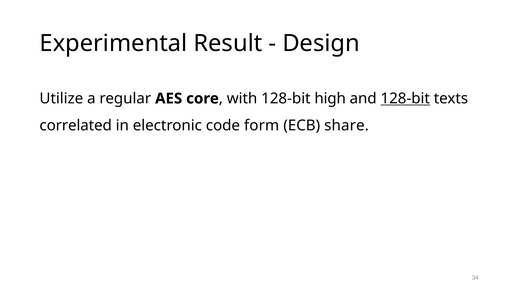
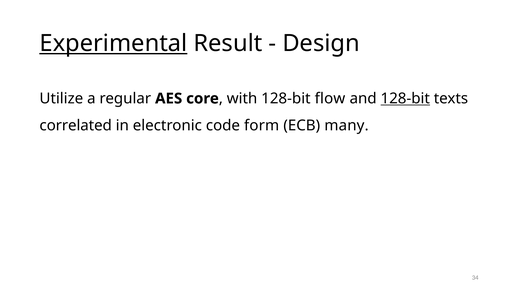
Experimental underline: none -> present (113, 44)
high: high -> flow (330, 99)
share: share -> many (346, 126)
